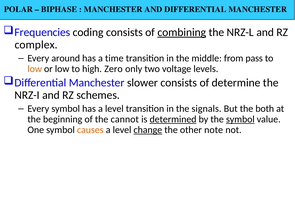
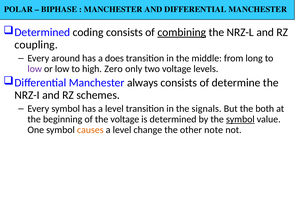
Frequencies: Frequencies -> Determined (42, 32)
complex: complex -> coupling (36, 45)
time: time -> does (114, 58)
pass: pass -> long (254, 58)
low colour: orange -> purple (35, 69)
slower: slower -> always (143, 82)
the cannot: cannot -> voltage (125, 119)
determined underline: present -> none (173, 119)
change underline: present -> none (148, 129)
